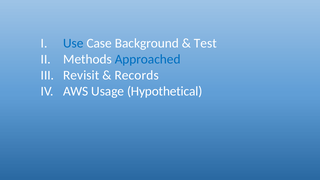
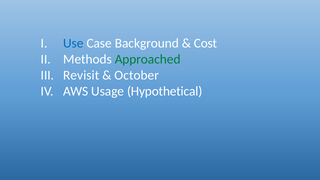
Test: Test -> Cost (205, 43)
Approached colour: blue -> green (148, 59)
Records: Records -> October (137, 75)
